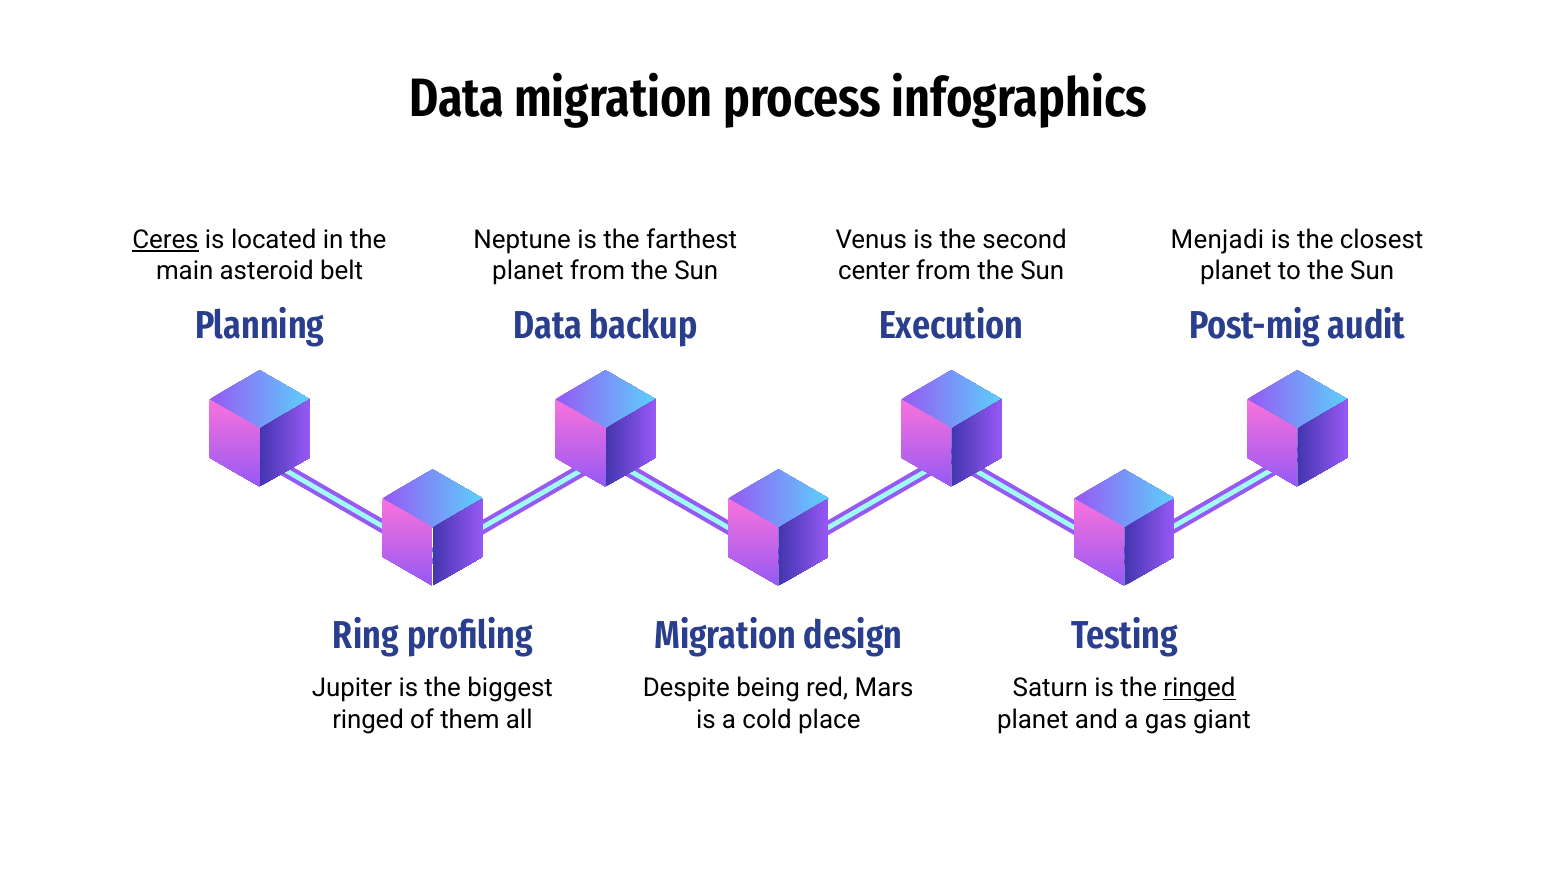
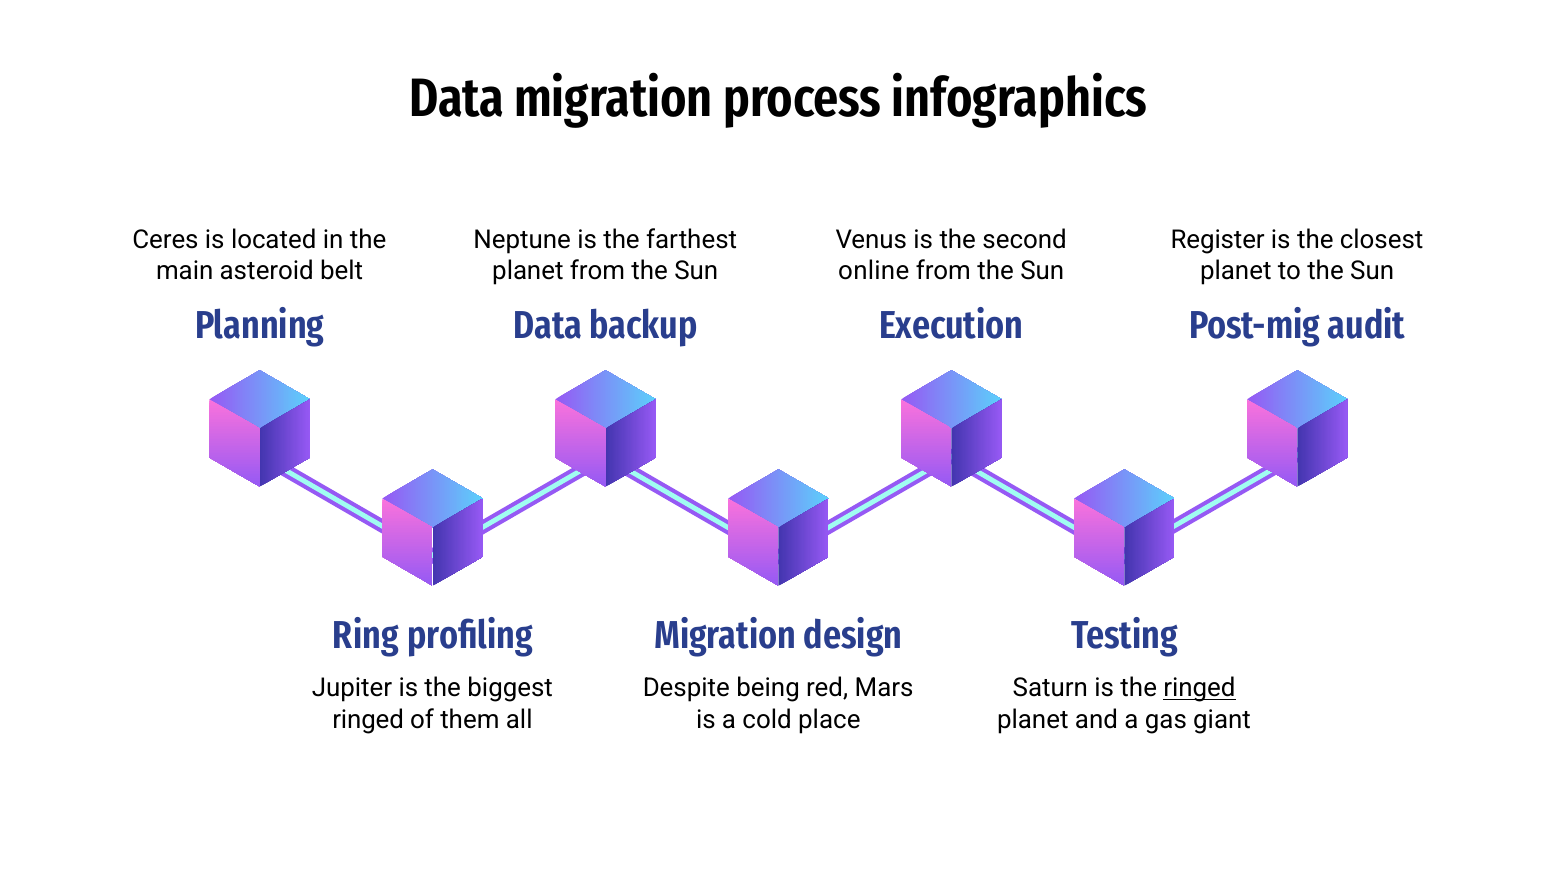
Ceres underline: present -> none (165, 240)
Menjadi: Menjadi -> Register (1218, 240)
center: center -> online (874, 271)
